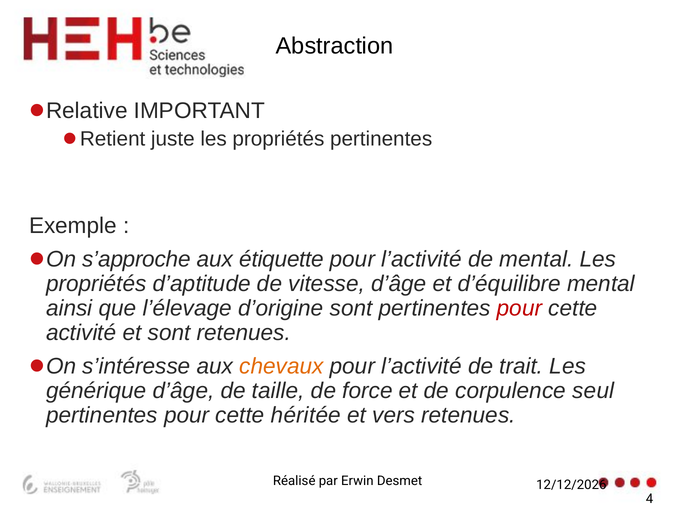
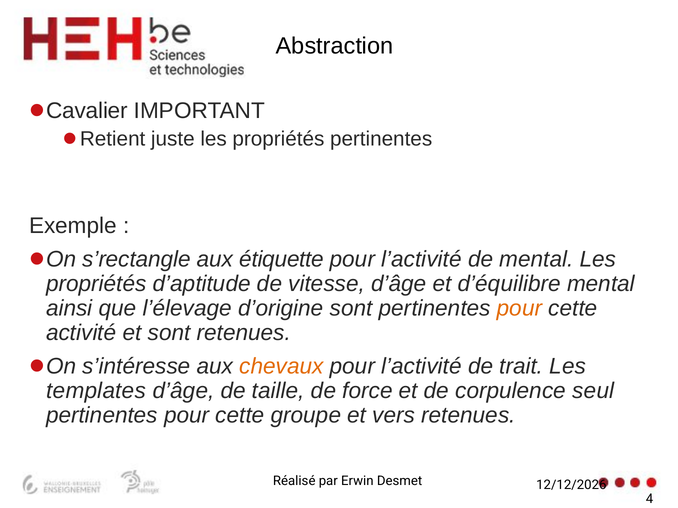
Relative: Relative -> Cavalier (87, 111)
s’approche: s’approche -> s’rectangle (137, 260)
pour colour: red -> orange (520, 309)
générique: générique -> templates (96, 391)
héritée: héritée -> groupe (306, 416)
